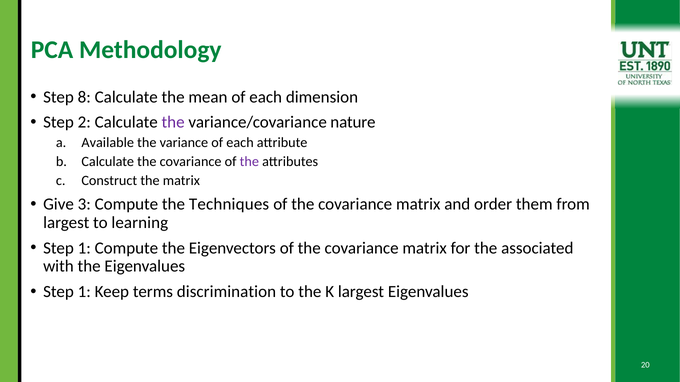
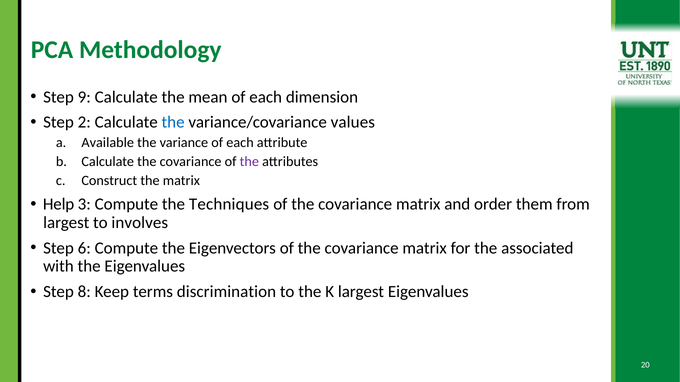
8: 8 -> 9 (84, 97)
the colour: purple -> blue (173, 123)
nature: nature -> values (353, 123)
Give: Give -> Help (59, 205)
learning: learning -> involves (140, 223)
1: 1 -> 6 (84, 248)
1: 1 -> 8 (84, 292)
